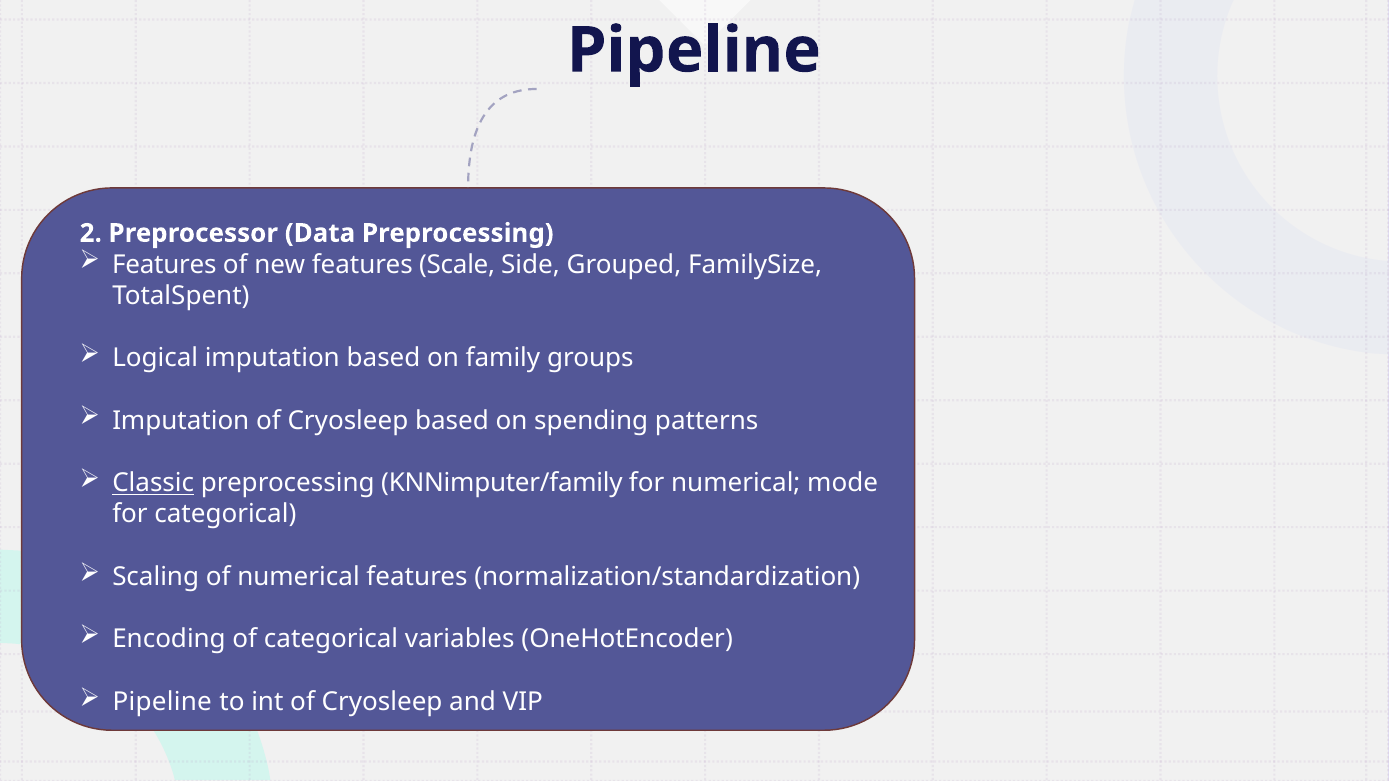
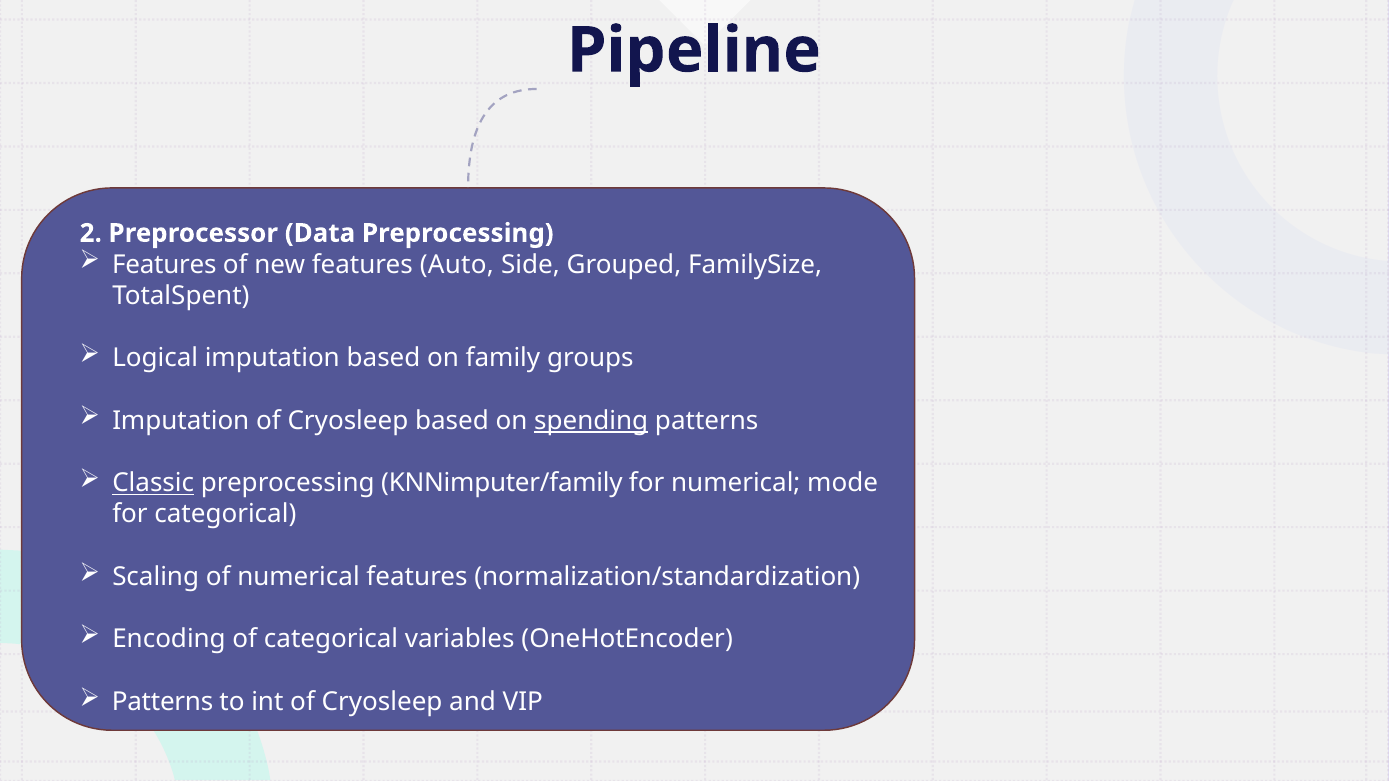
Scale: Scale -> Auto (457, 265)
spending underline: none -> present (591, 421)
Pipeline: Pipeline -> Patterns (163, 702)
